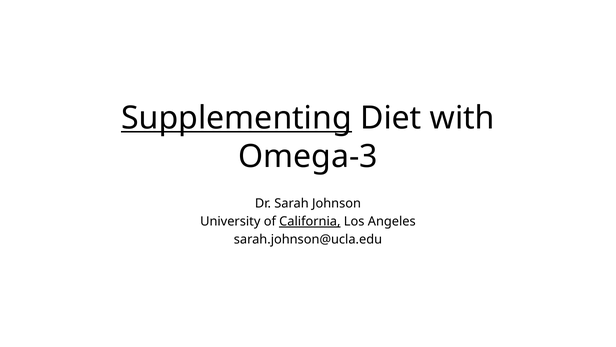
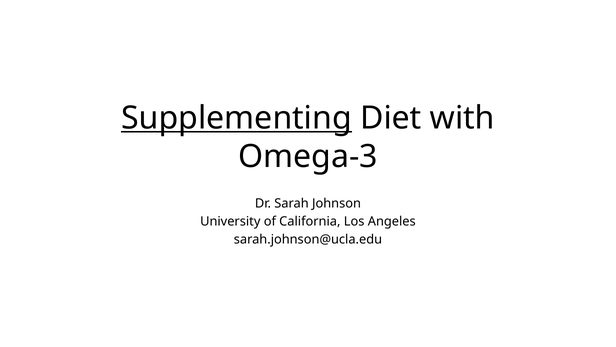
California underline: present -> none (310, 221)
